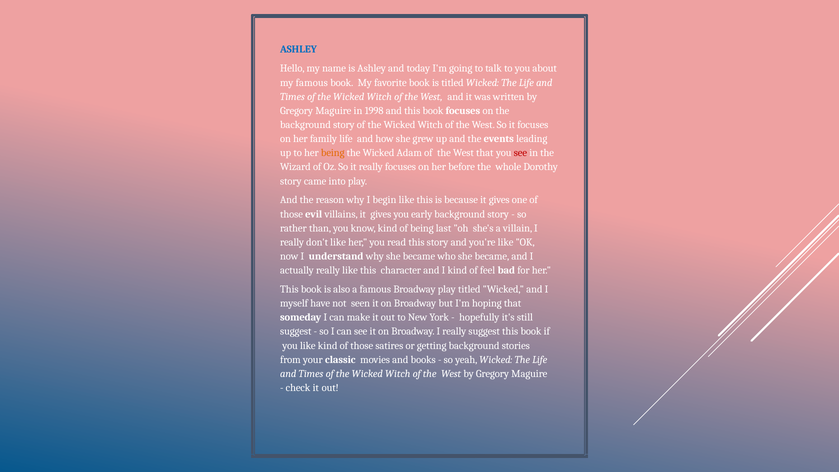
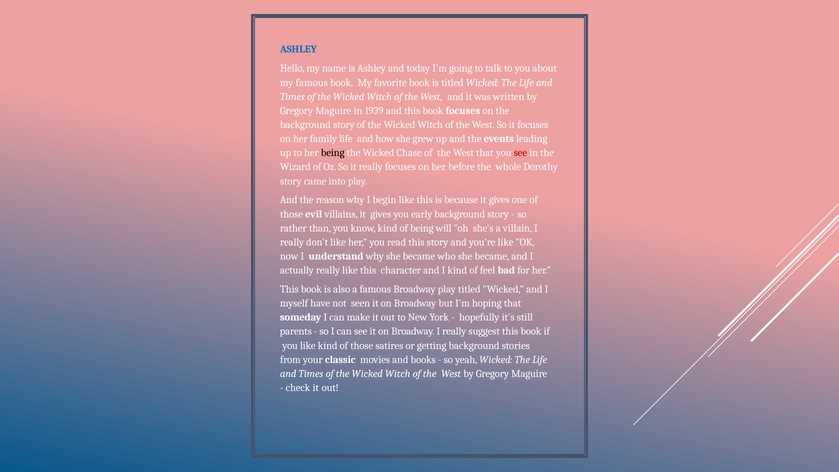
1998: 1998 -> 1939 (374, 111)
being colour: orange -> black (333, 153)
Adam: Adam -> Chase (409, 153)
last: last -> will (444, 228)
suggest: suggest -> parents (296, 331)
